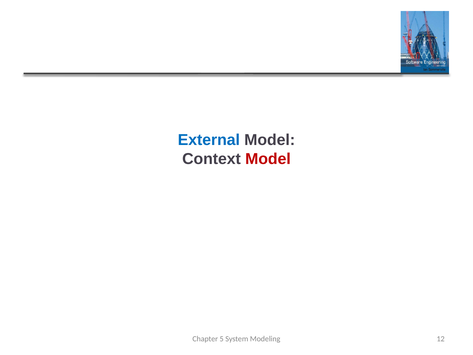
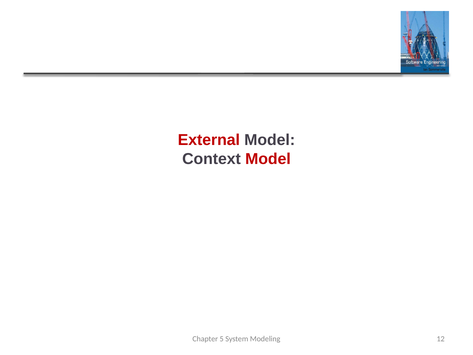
External colour: blue -> red (209, 140)
